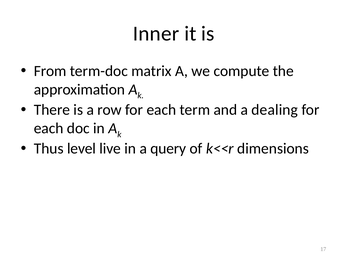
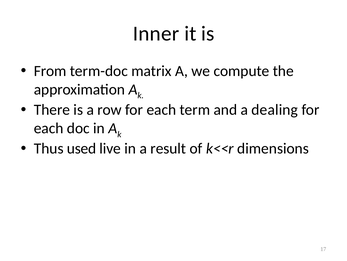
level: level -> used (82, 148)
query: query -> result (168, 148)
